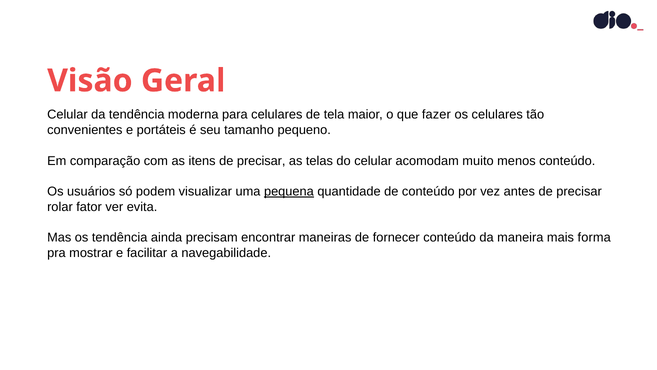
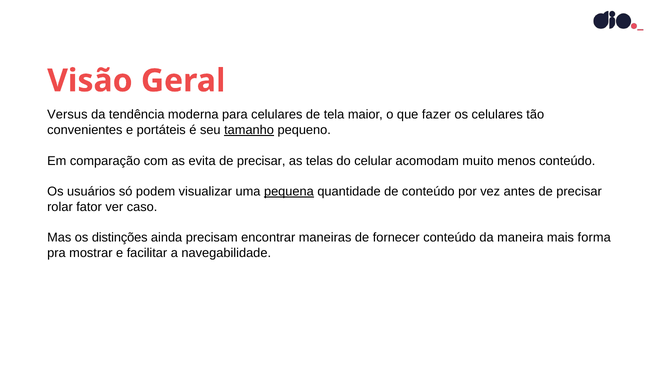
Celular: Celular -> Versus (67, 115)
tamanho underline: none -> present (249, 130)
itens: itens -> evita (202, 161)
evita: evita -> caso (142, 207)
os tendência: tendência -> distinções (120, 237)
